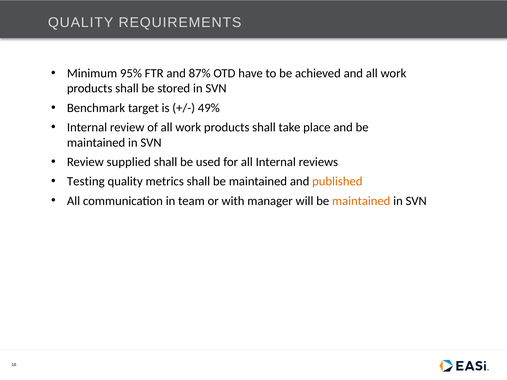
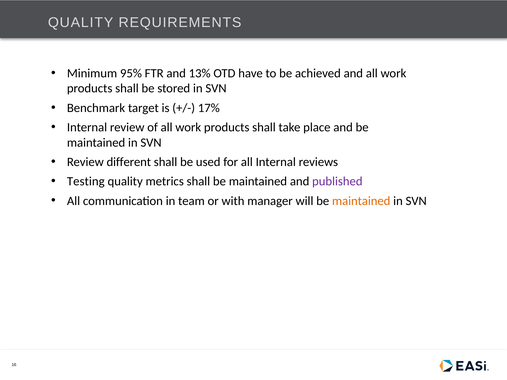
87%: 87% -> 13% (200, 73)
49%: 49% -> 17% (209, 108)
supplied: supplied -> different (129, 162)
published colour: orange -> purple (337, 182)
